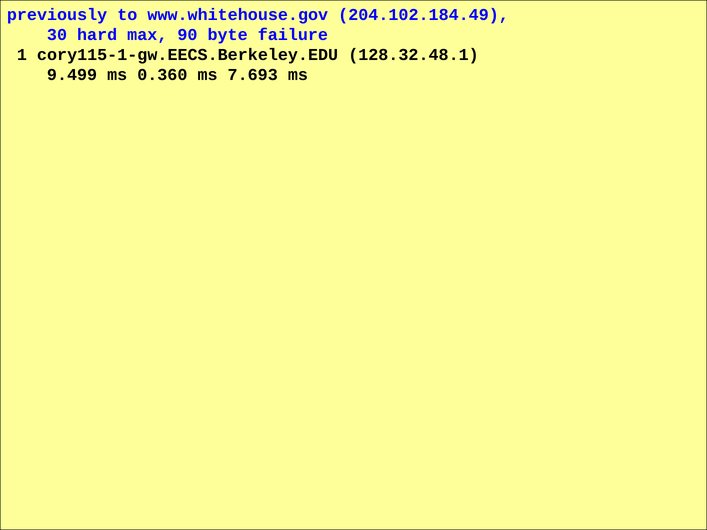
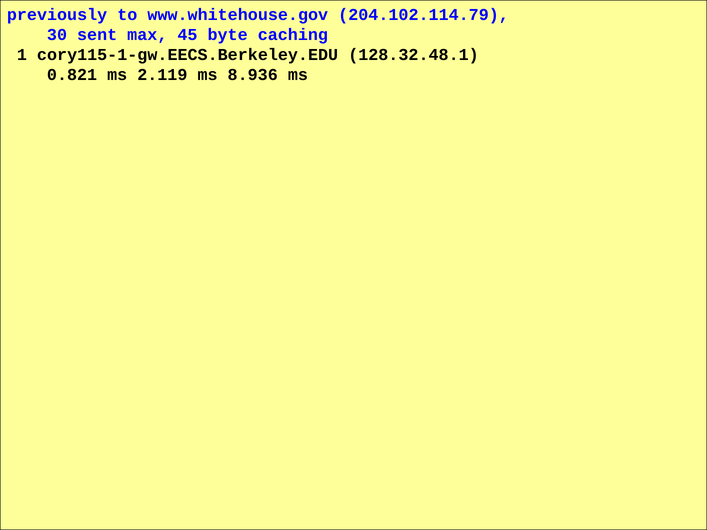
204.102.184.49: 204.102.184.49 -> 204.102.114.79 (424, 15)
hard: hard -> sent (97, 35)
90: 90 -> 45 (187, 35)
failure: failure -> caching (293, 35)
9.499: 9.499 -> 0.821 (72, 75)
0.360: 0.360 -> 2.119 (162, 75)
7.693: 7.693 -> 8.936 (253, 75)
